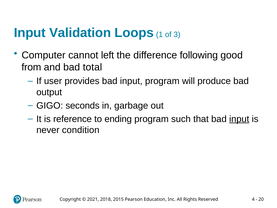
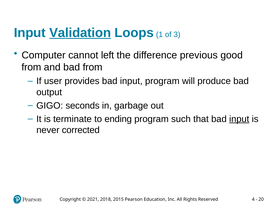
Validation underline: none -> present (80, 33)
following: following -> previous (199, 55)
bad total: total -> from (93, 67)
reference: reference -> terminate (72, 119)
condition: condition -> corrected (81, 130)
